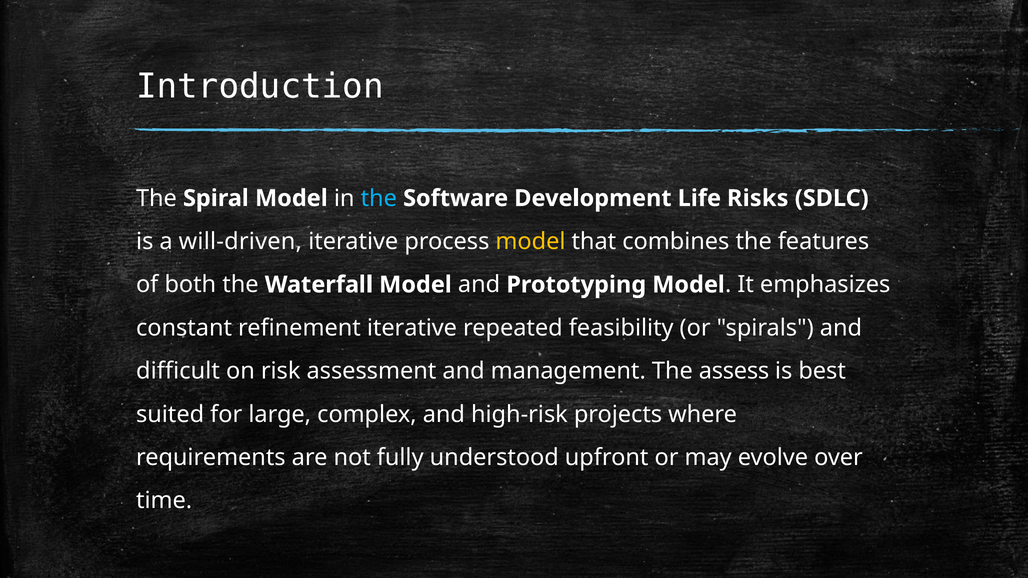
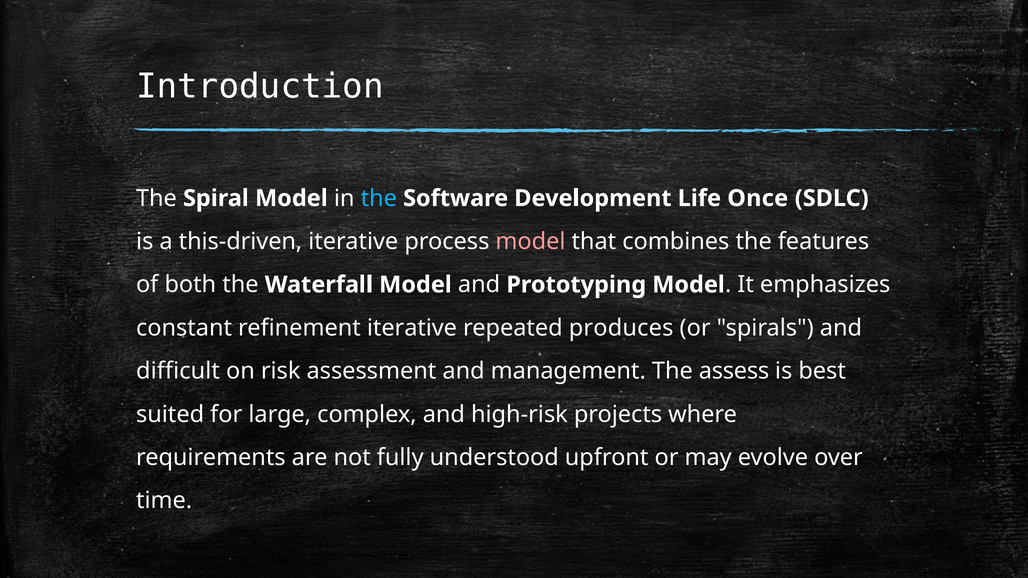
Risks: Risks -> Once (758, 198)
will-driven: will-driven -> this-driven (240, 242)
model colour: yellow -> pink (530, 242)
feasibility: feasibility -> produces (621, 328)
